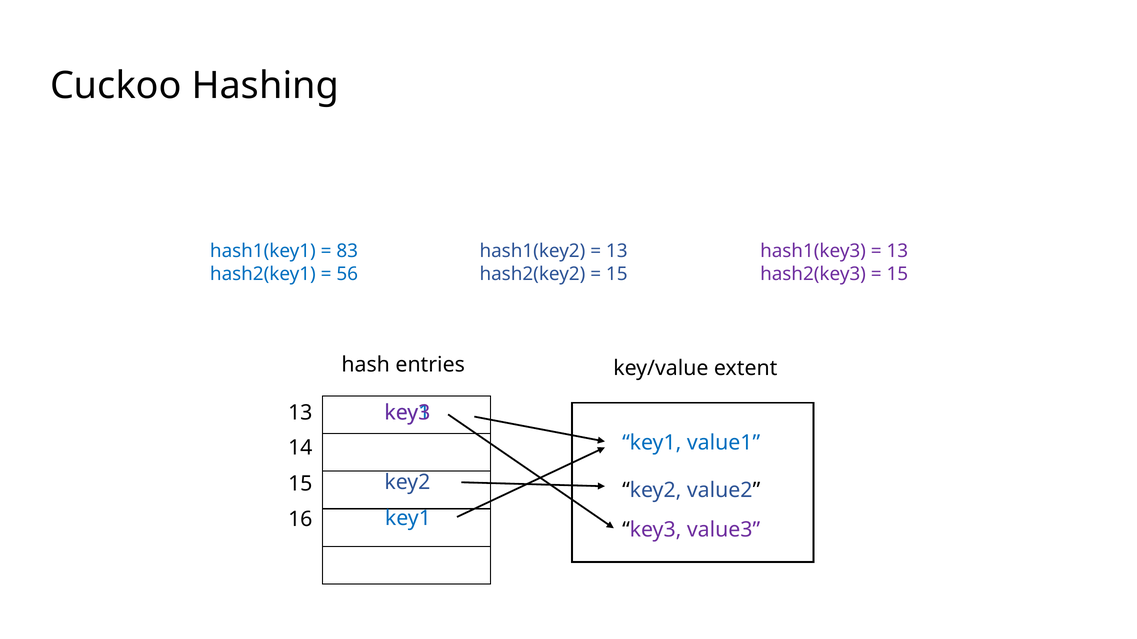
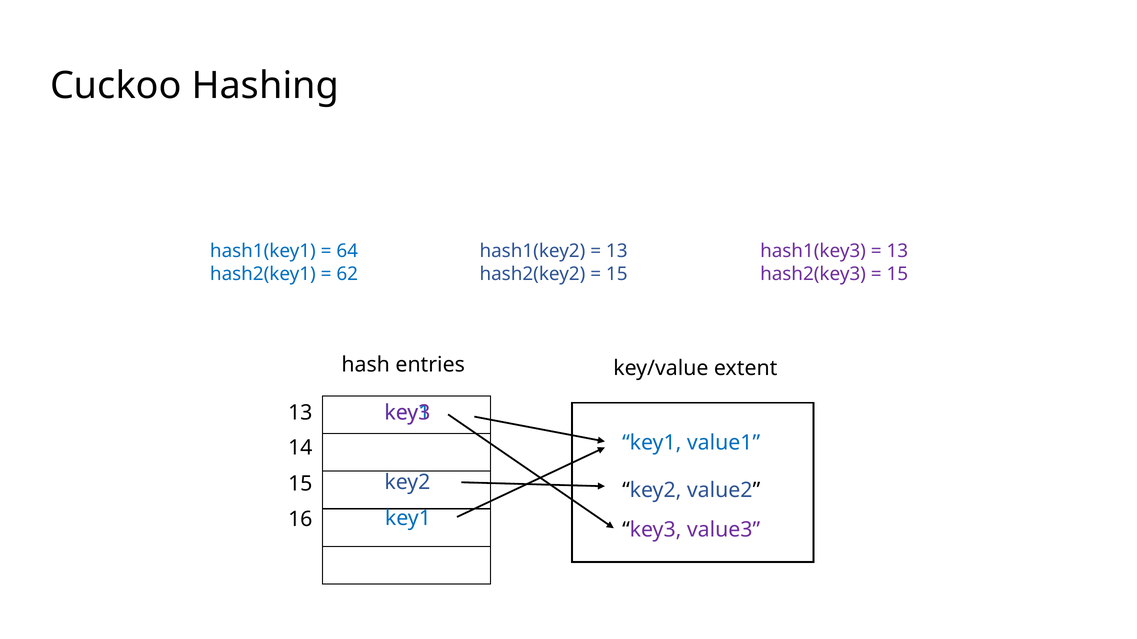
83: 83 -> 64 (347, 251)
56: 56 -> 62 (347, 274)
